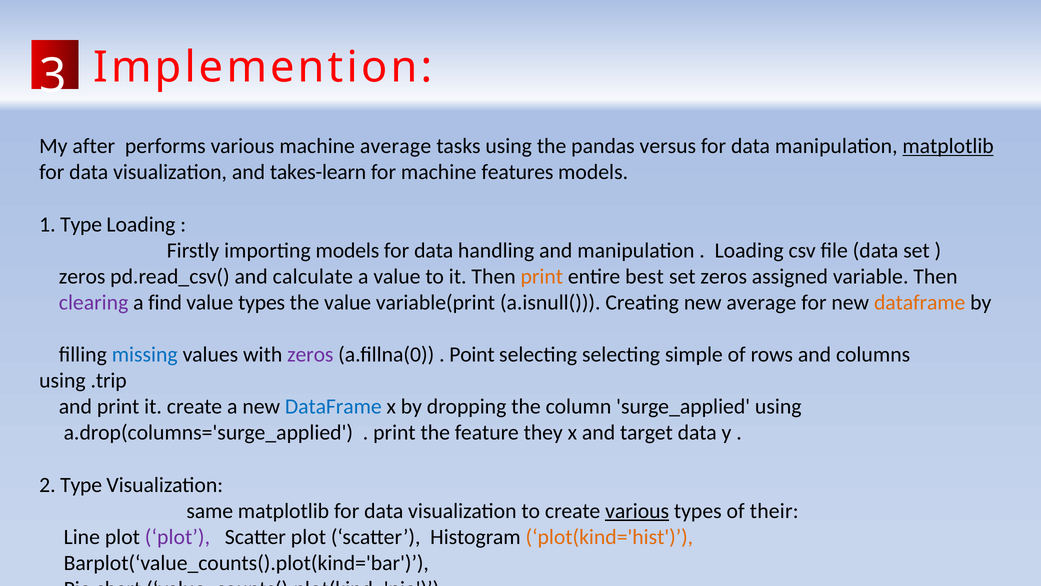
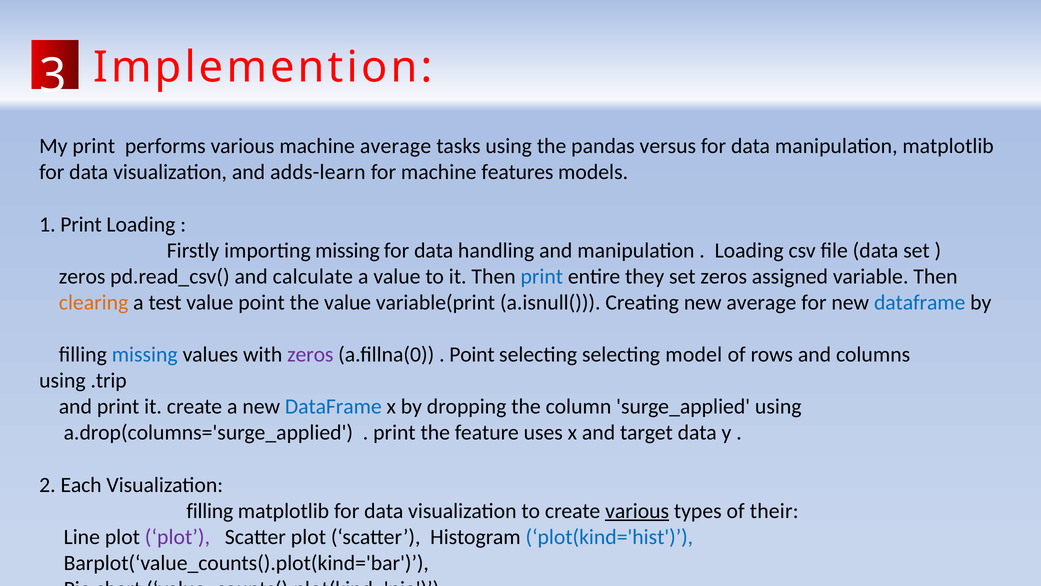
My after: after -> print (94, 146)
matplotlib underline: present -> none (948, 146)
takes-learn: takes-learn -> adds-learn (318, 172)
1 Type: Type -> Print (81, 224)
importing models: models -> missing (347, 250)
print colour: orange -> blue (542, 276)
best: best -> they (645, 276)
clearing colour: purple -> orange (94, 302)
find: find -> test (165, 302)
value types: types -> point (262, 302)
dataframe colour: orange -> blue (920, 302)
simple: simple -> model (694, 354)
they: they -> uses (543, 432)
2 Type: Type -> Each (81, 485)
same: same -> filling (210, 511)
plot(kind='hist colour: orange -> blue (609, 537)
